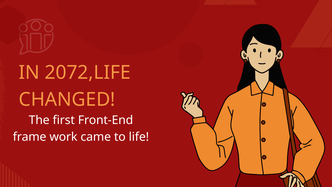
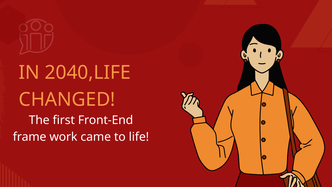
2072,LIFE: 2072,LIFE -> 2040,LIFE (88, 73)
